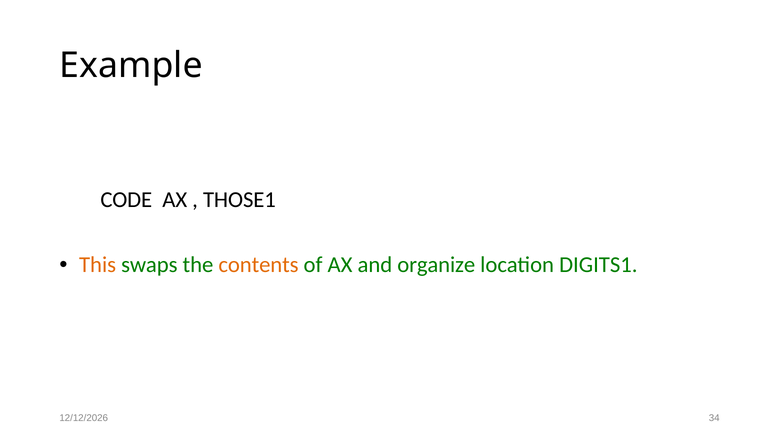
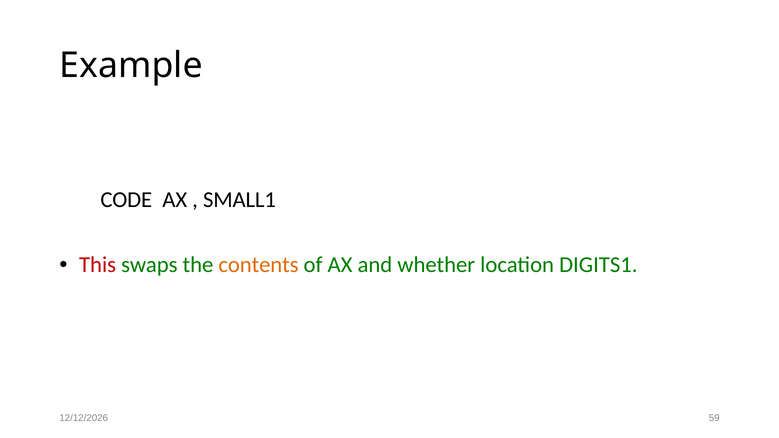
THOSE1: THOSE1 -> SMALL1 (239, 200)
This colour: orange -> red (98, 265)
organize: organize -> whether (436, 265)
34: 34 -> 59 (714, 418)
